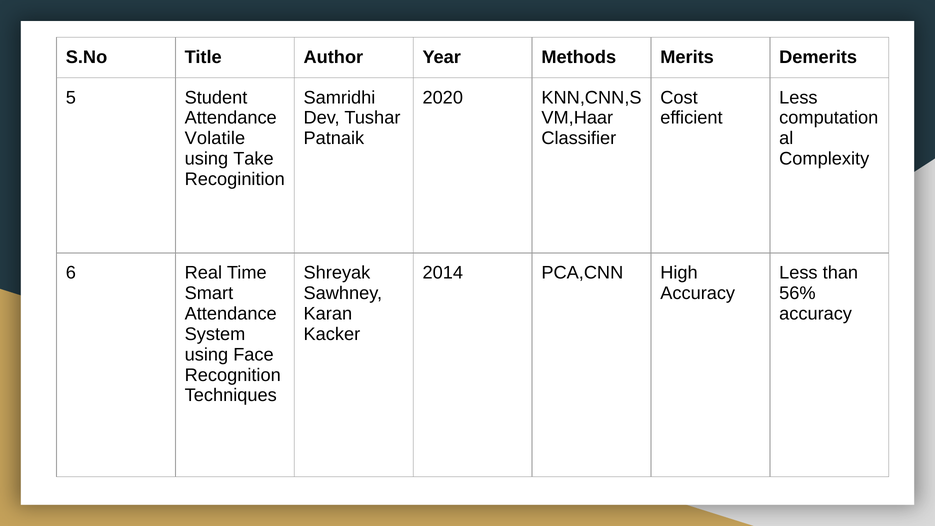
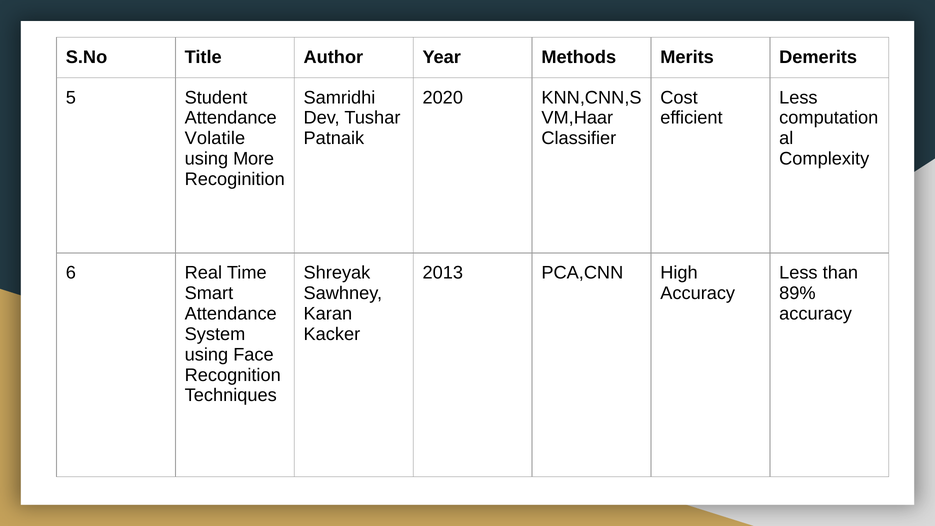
Take: Take -> More (254, 159)
2014: 2014 -> 2013 (443, 273)
56%: 56% -> 89% (797, 293)
